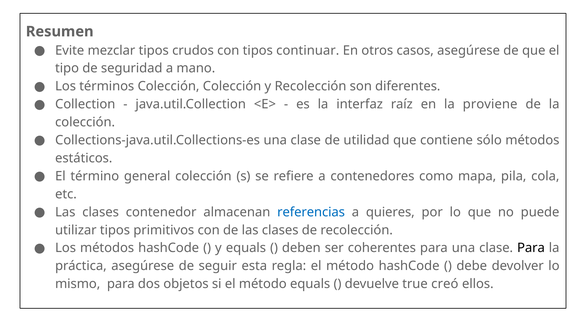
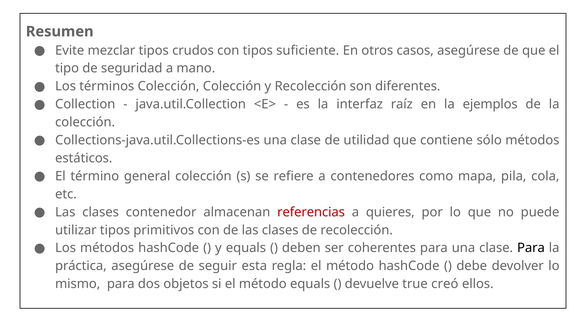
continuar: continuar -> suficiente (308, 50)
proviene: proviene -> ejemplos (490, 104)
referencias colour: blue -> red (311, 212)
